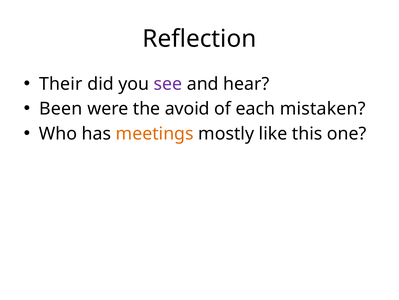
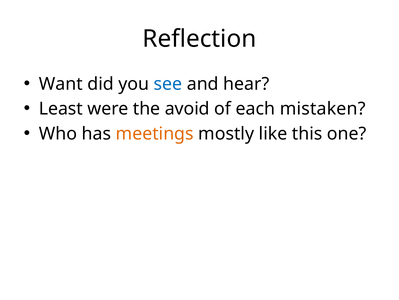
Their: Their -> Want (61, 84)
see colour: purple -> blue (168, 84)
Been: Been -> Least (61, 109)
